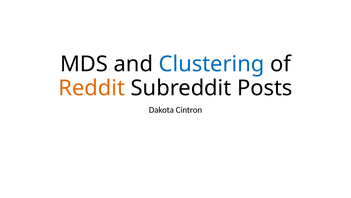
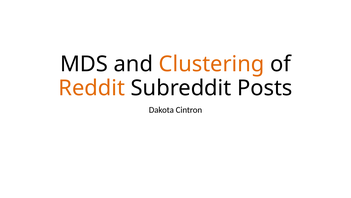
Clustering colour: blue -> orange (212, 64)
